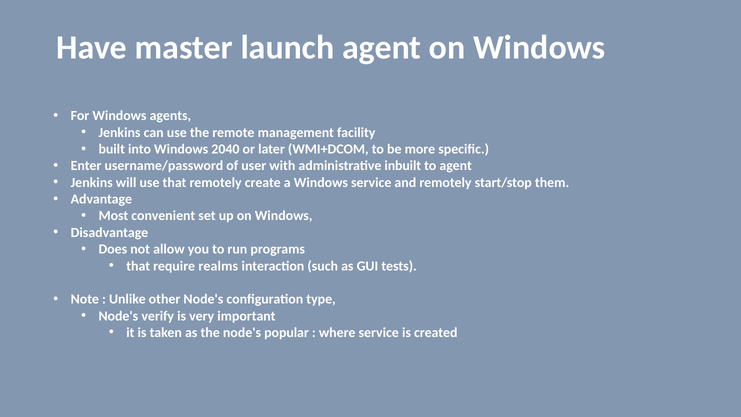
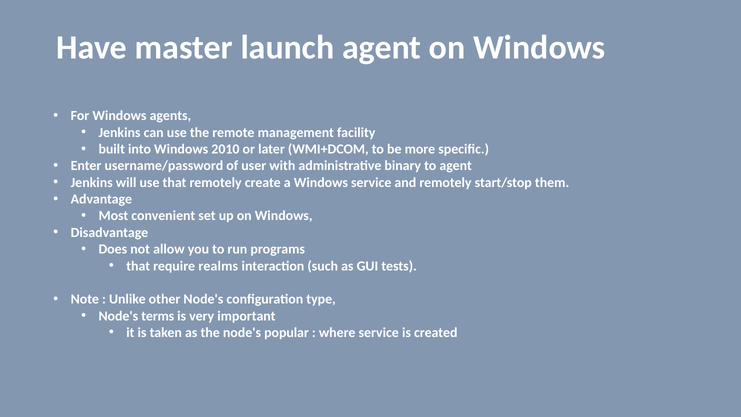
2040: 2040 -> 2010 (225, 149)
inbuilt: inbuilt -> binary (403, 166)
verify: verify -> terms (158, 316)
